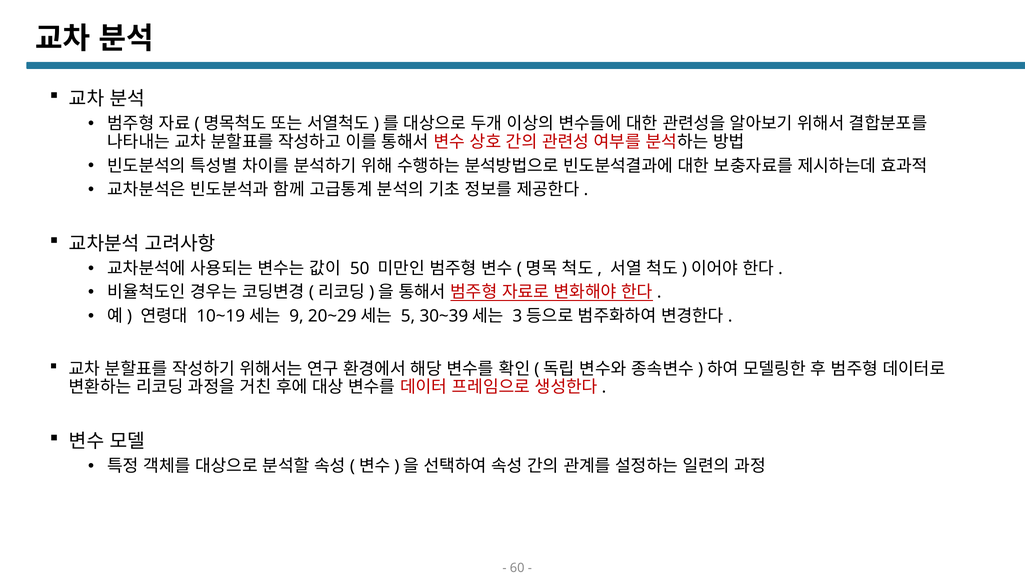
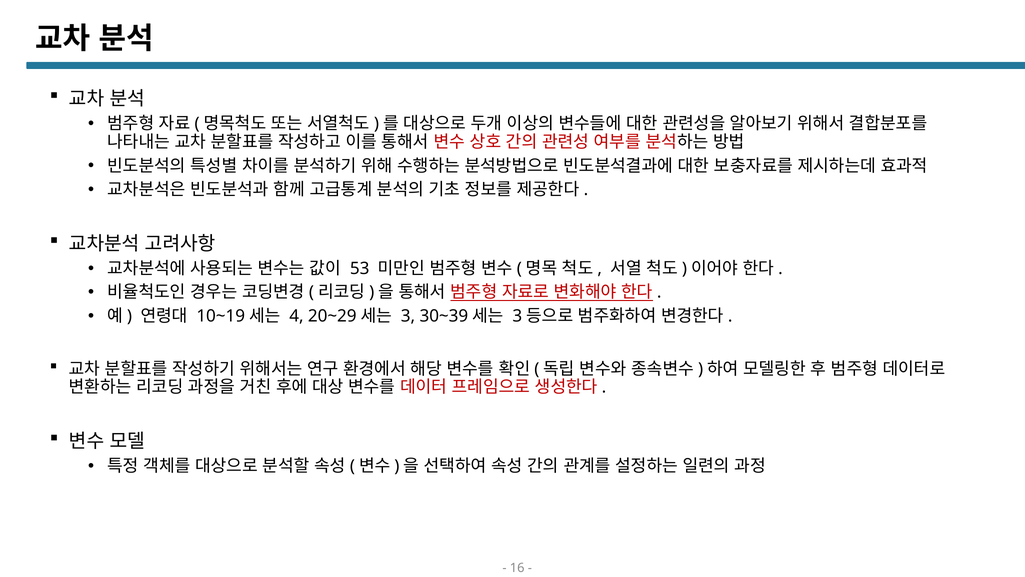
50: 50 -> 53 (360, 268)
9: 9 -> 4 (296, 316)
5: 5 -> 3 (408, 316)
60: 60 -> 16 (517, 567)
